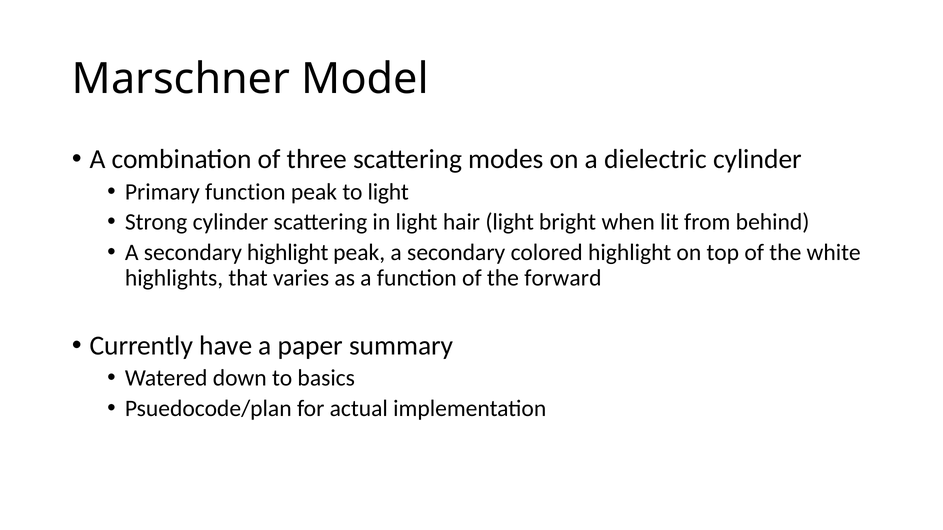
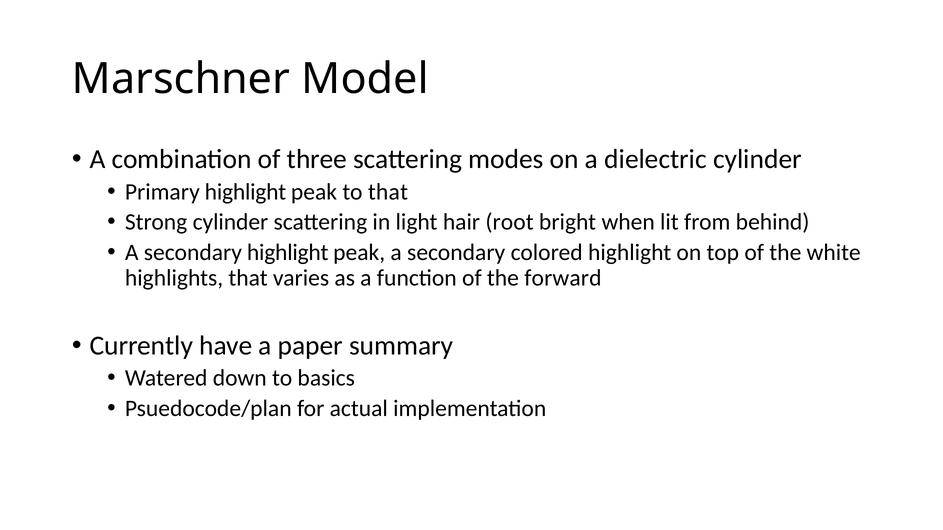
Primary function: function -> highlight (245, 192)
to light: light -> that (388, 192)
hair light: light -> root (510, 222)
